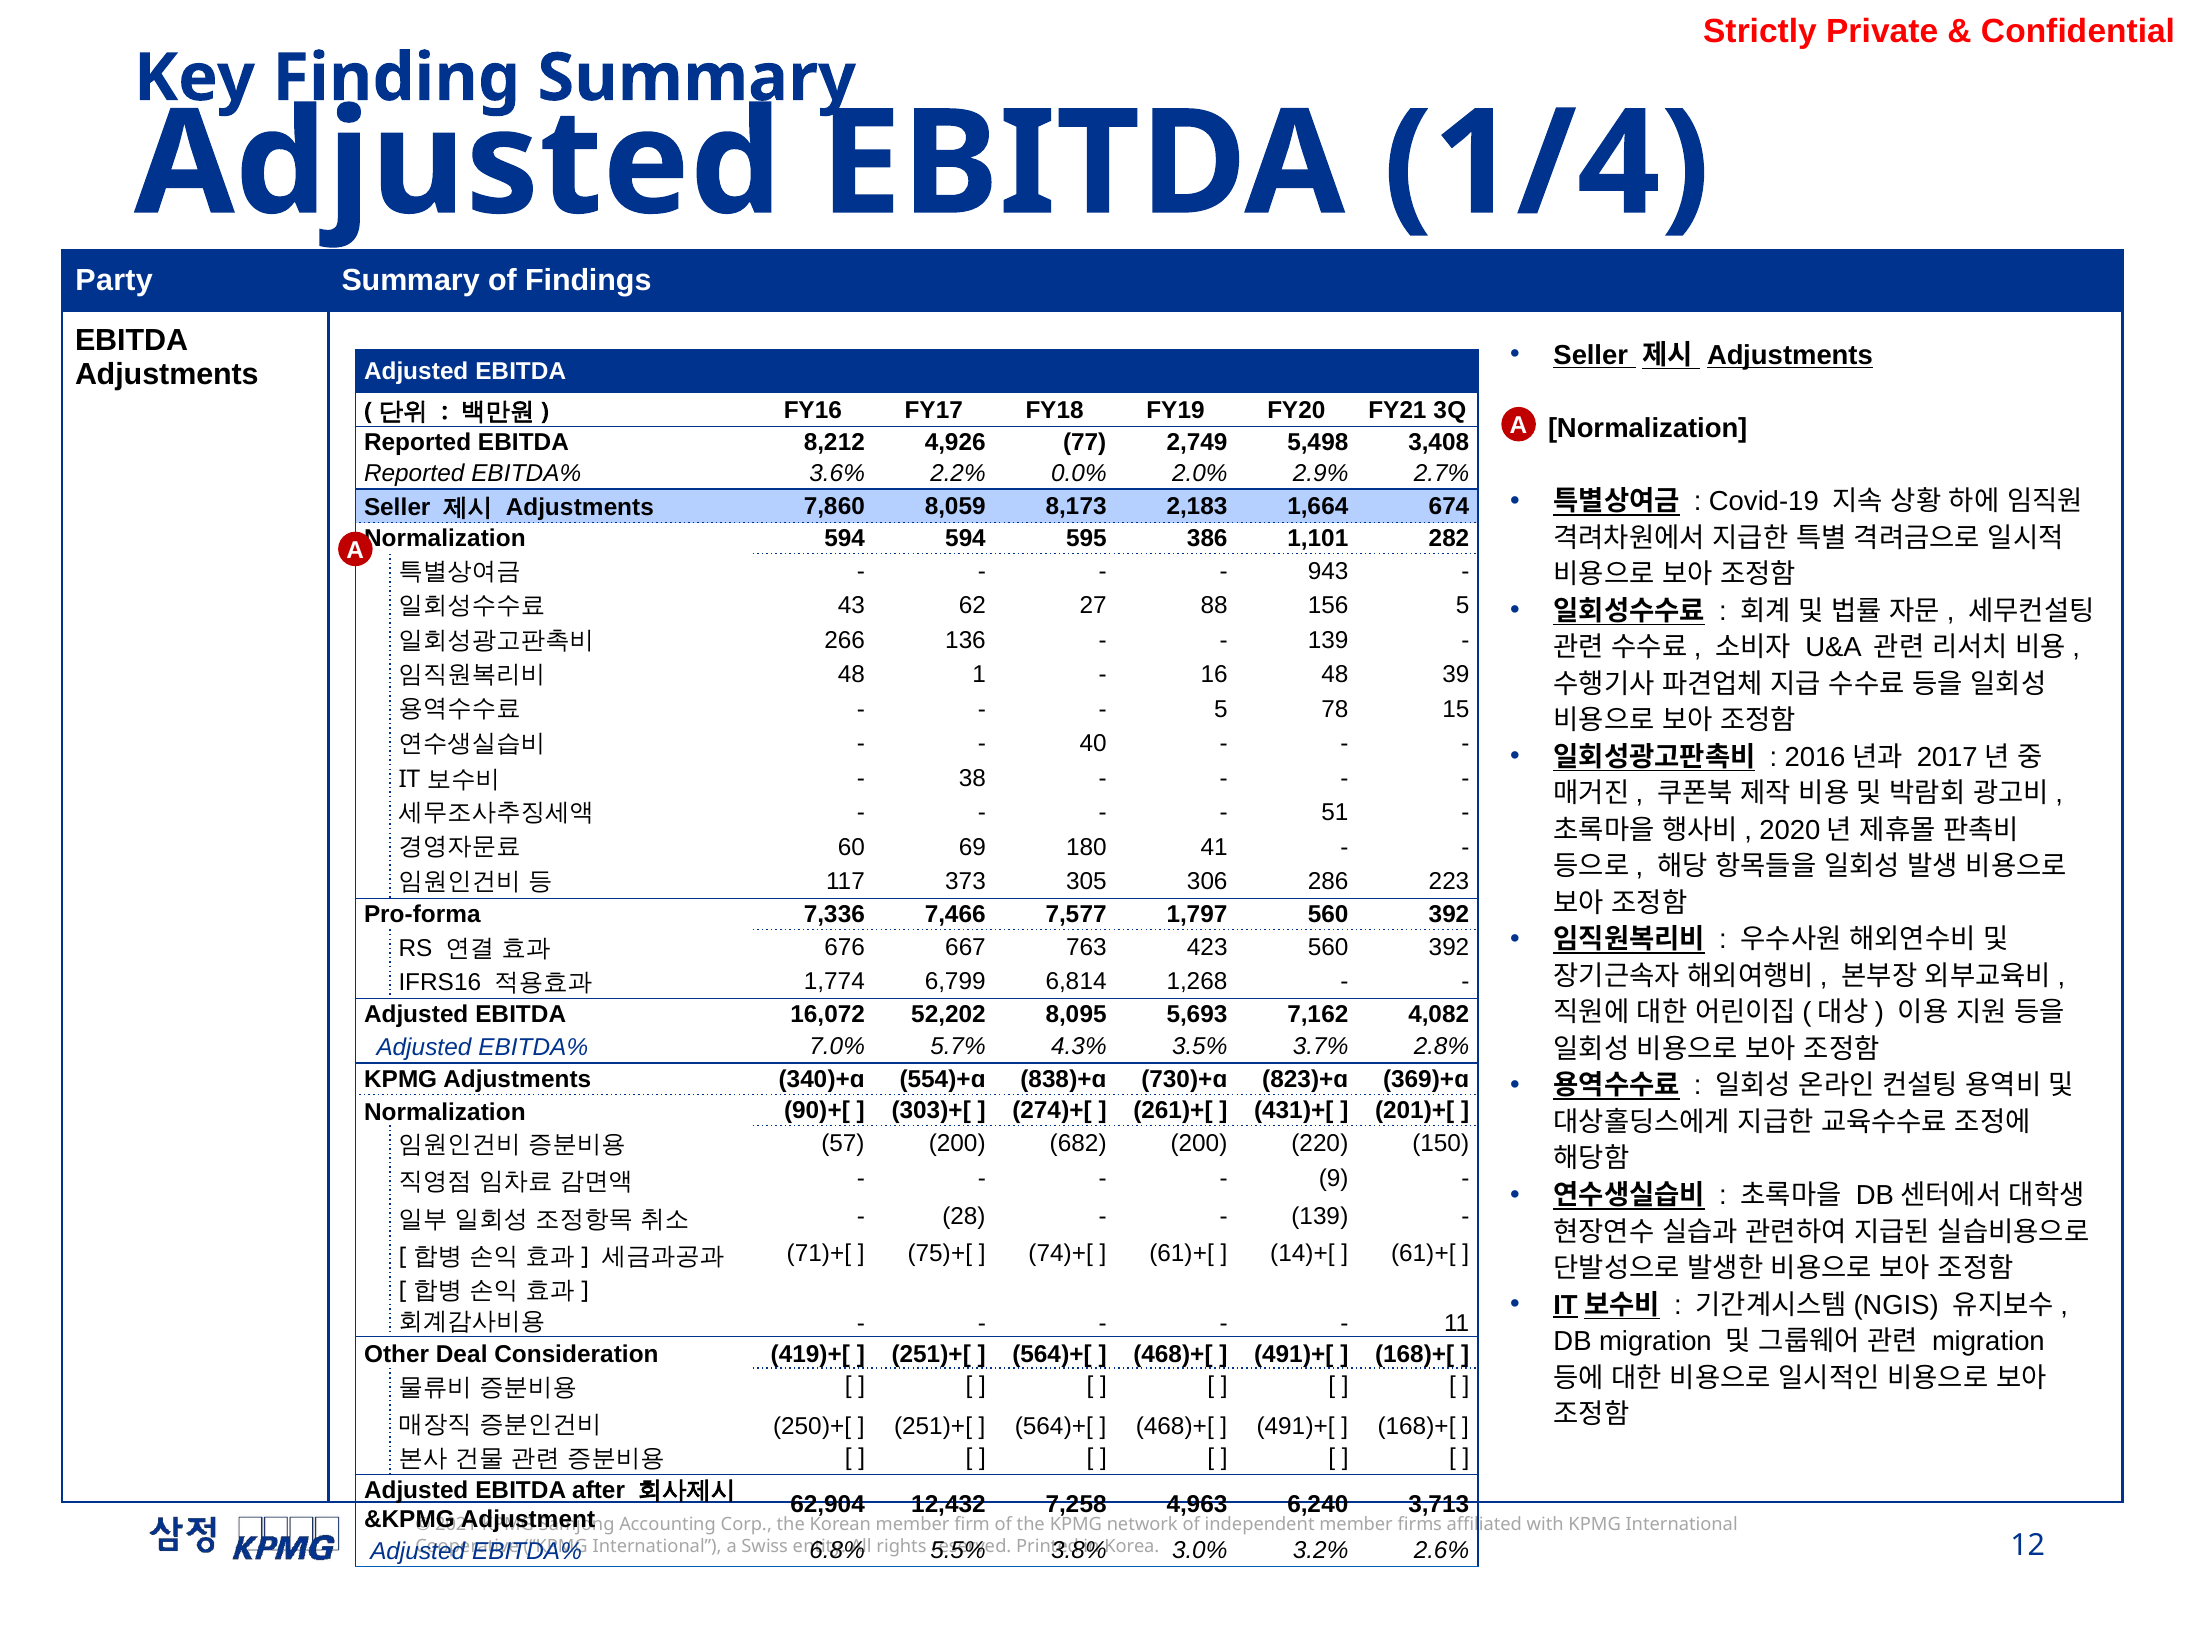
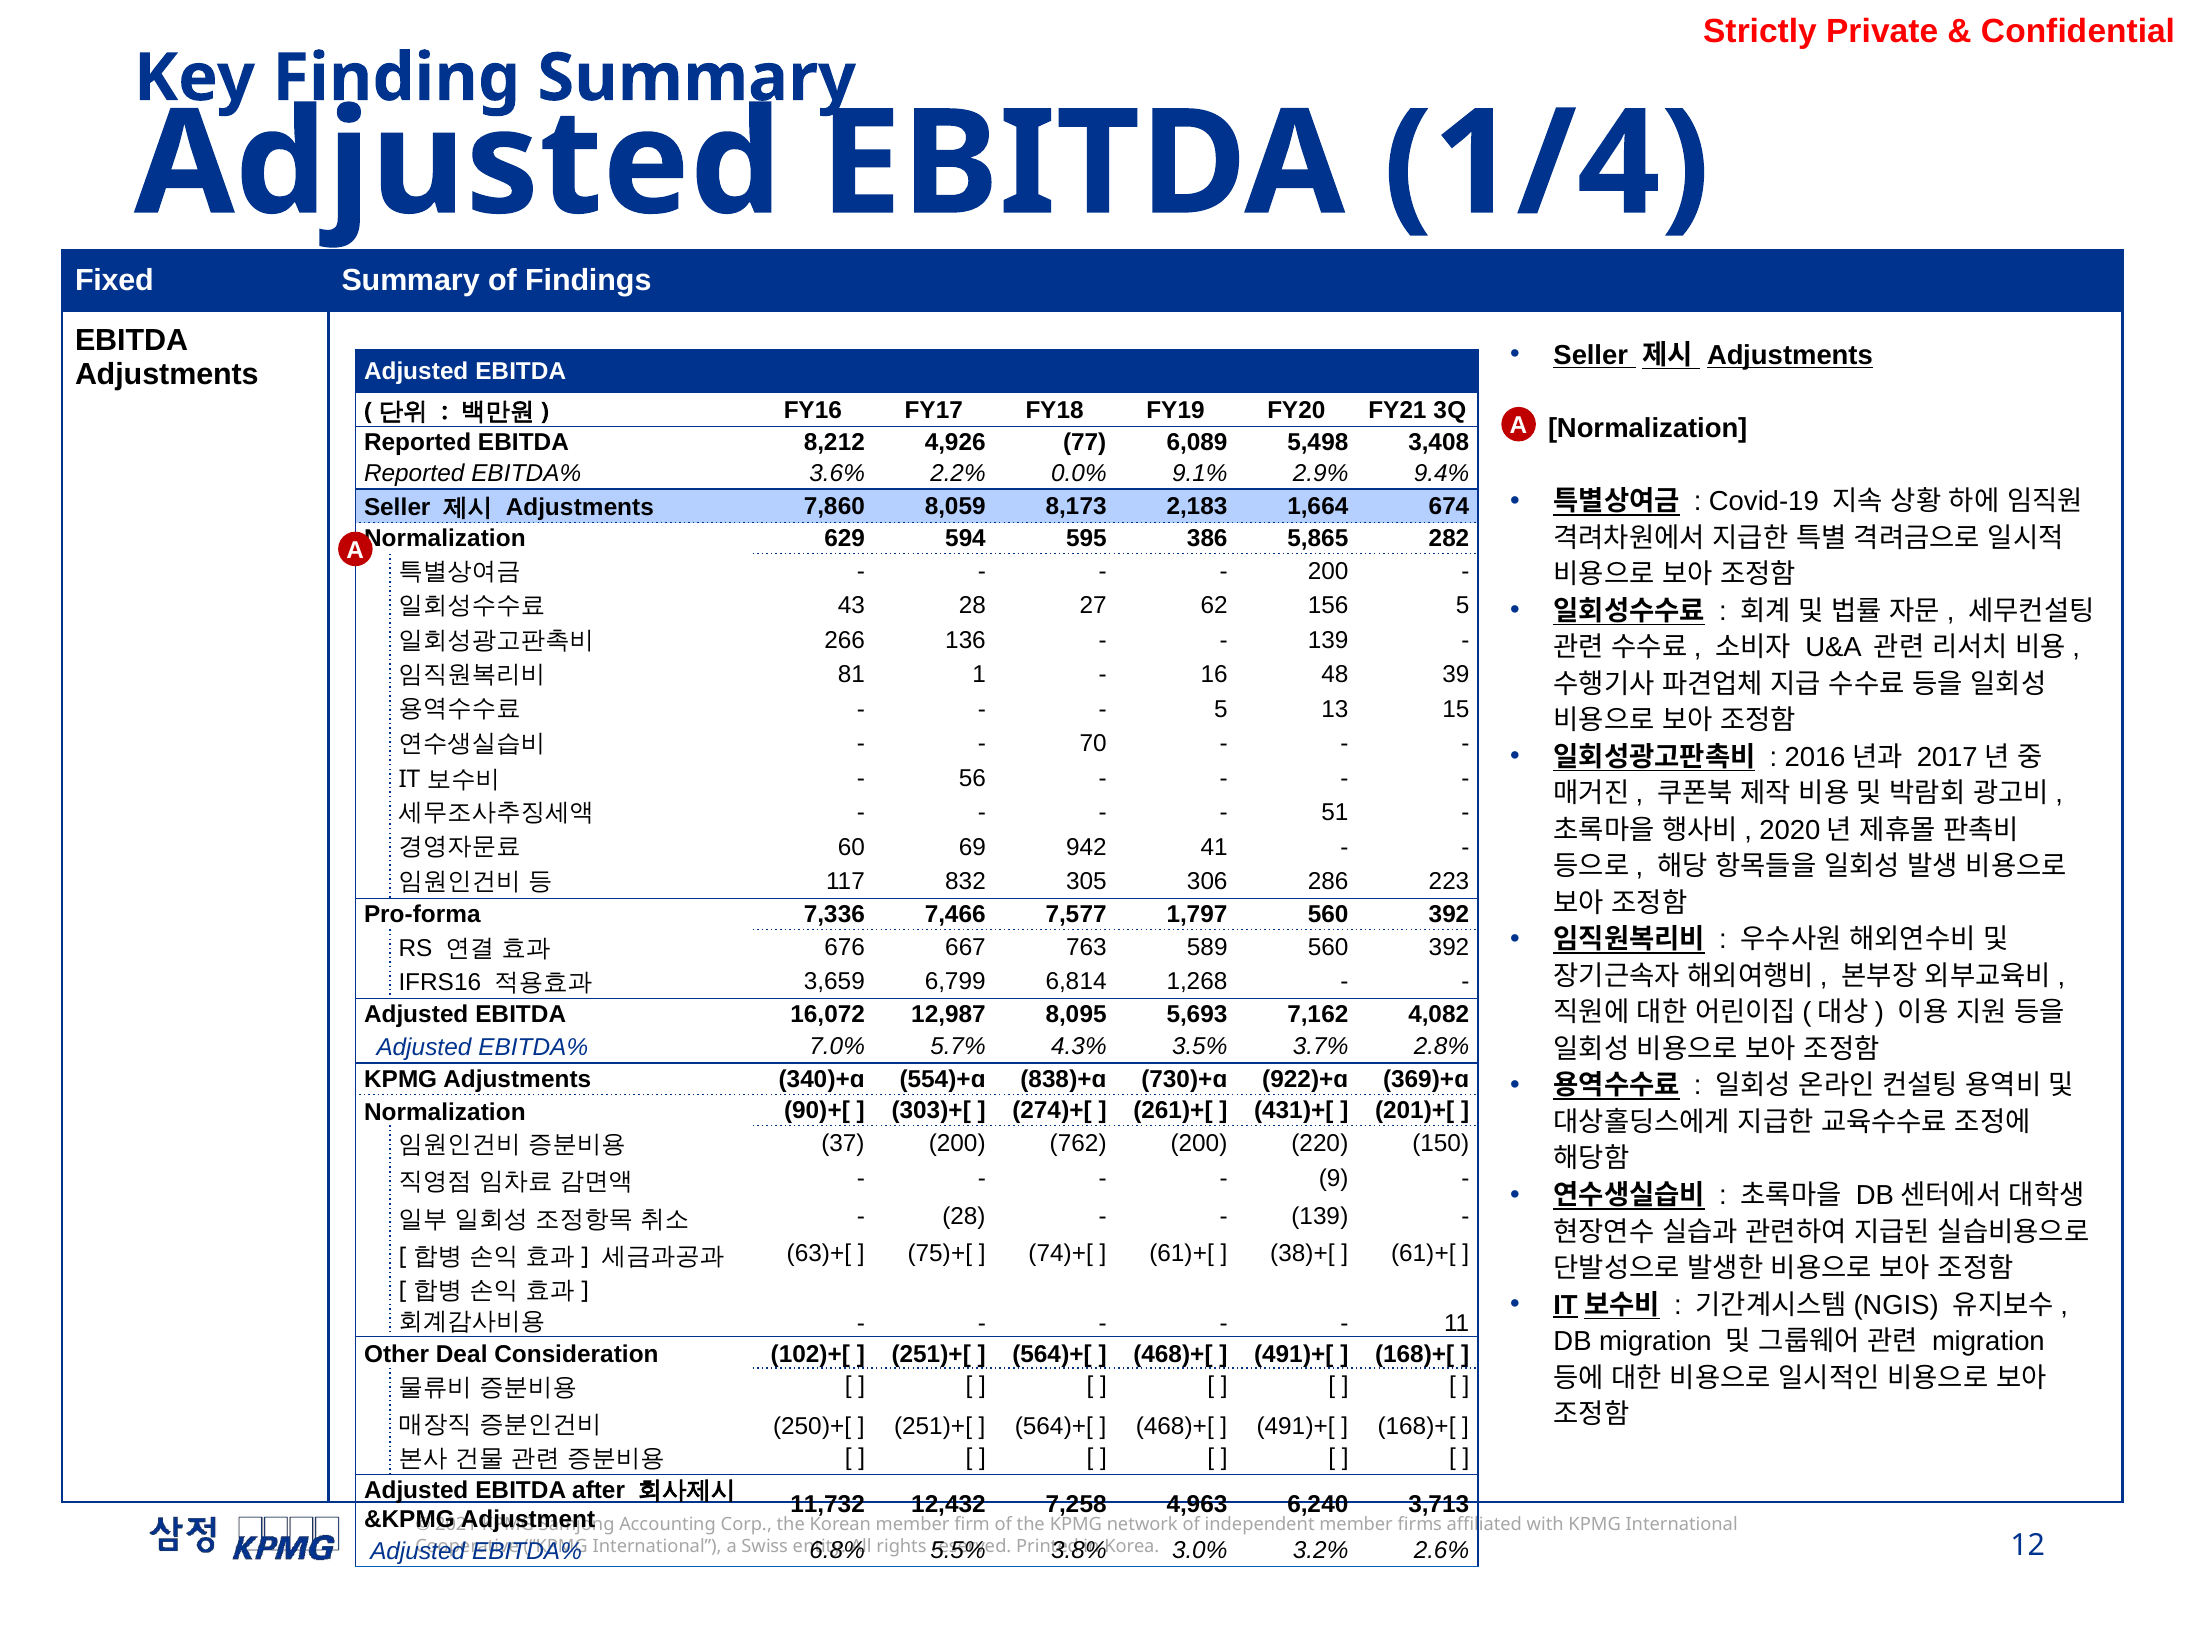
Party: Party -> Fixed (114, 281)
2,749: 2,749 -> 6,089 (1197, 443)
2.0%: 2.0% -> 9.1% (1200, 474)
2.7%: 2.7% -> 9.4% (1442, 474)
Normalization 594: 594 -> 629 (845, 539)
1,101: 1,101 -> 5,865 (1318, 539)
943: 943 -> 200 (1328, 571)
43 62: 62 -> 28 (972, 606)
88: 88 -> 62 (1214, 606)
48: 48 -> 81 (851, 675)
78: 78 -> 13 (1335, 709)
40: 40 -> 70 (1093, 744)
38: 38 -> 56 (972, 778)
180: 180 -> 942 (1086, 847)
373: 373 -> 832 (966, 881)
423: 423 -> 589 (1207, 947)
1,774: 1,774 -> 3,659 (834, 981)
52,202: 52,202 -> 12,987 (948, 1014)
823)+ɑ: 823)+ɑ -> 922)+ɑ (1305, 1079)
57: 57 -> 37 (843, 1143)
682: 682 -> 762 (1078, 1143)
71)+[: 71)+[ -> 63)+[ (819, 1254)
14)+[: 14)+[ -> 38)+[ (1302, 1254)
419)+[: 419)+[ -> 102)+[ (810, 1354)
62,904: 62,904 -> 11,732 (828, 1504)
